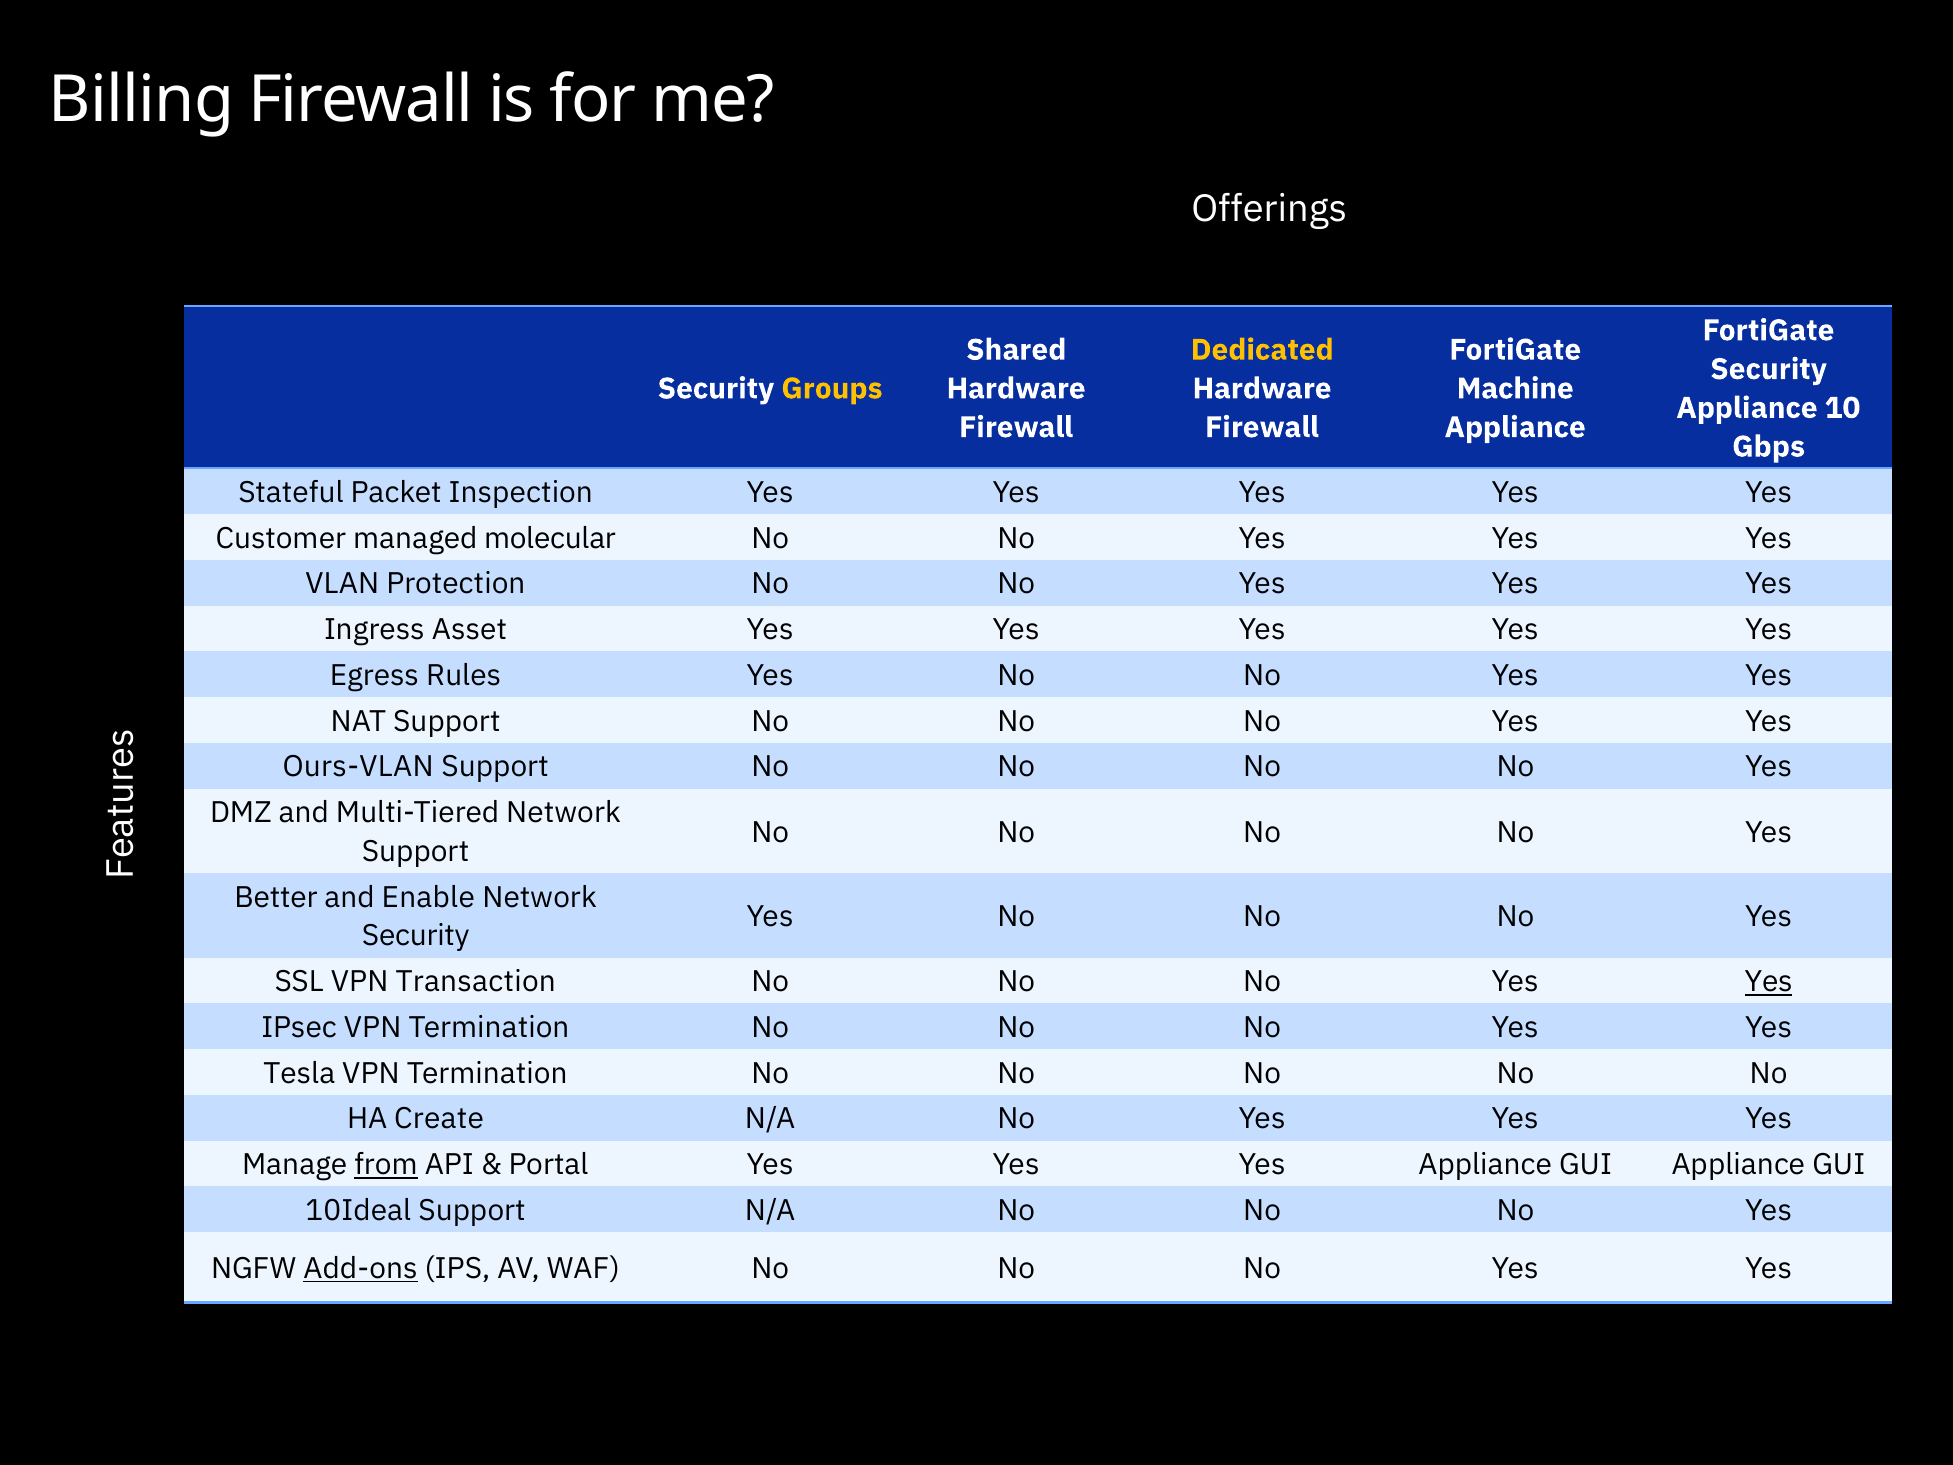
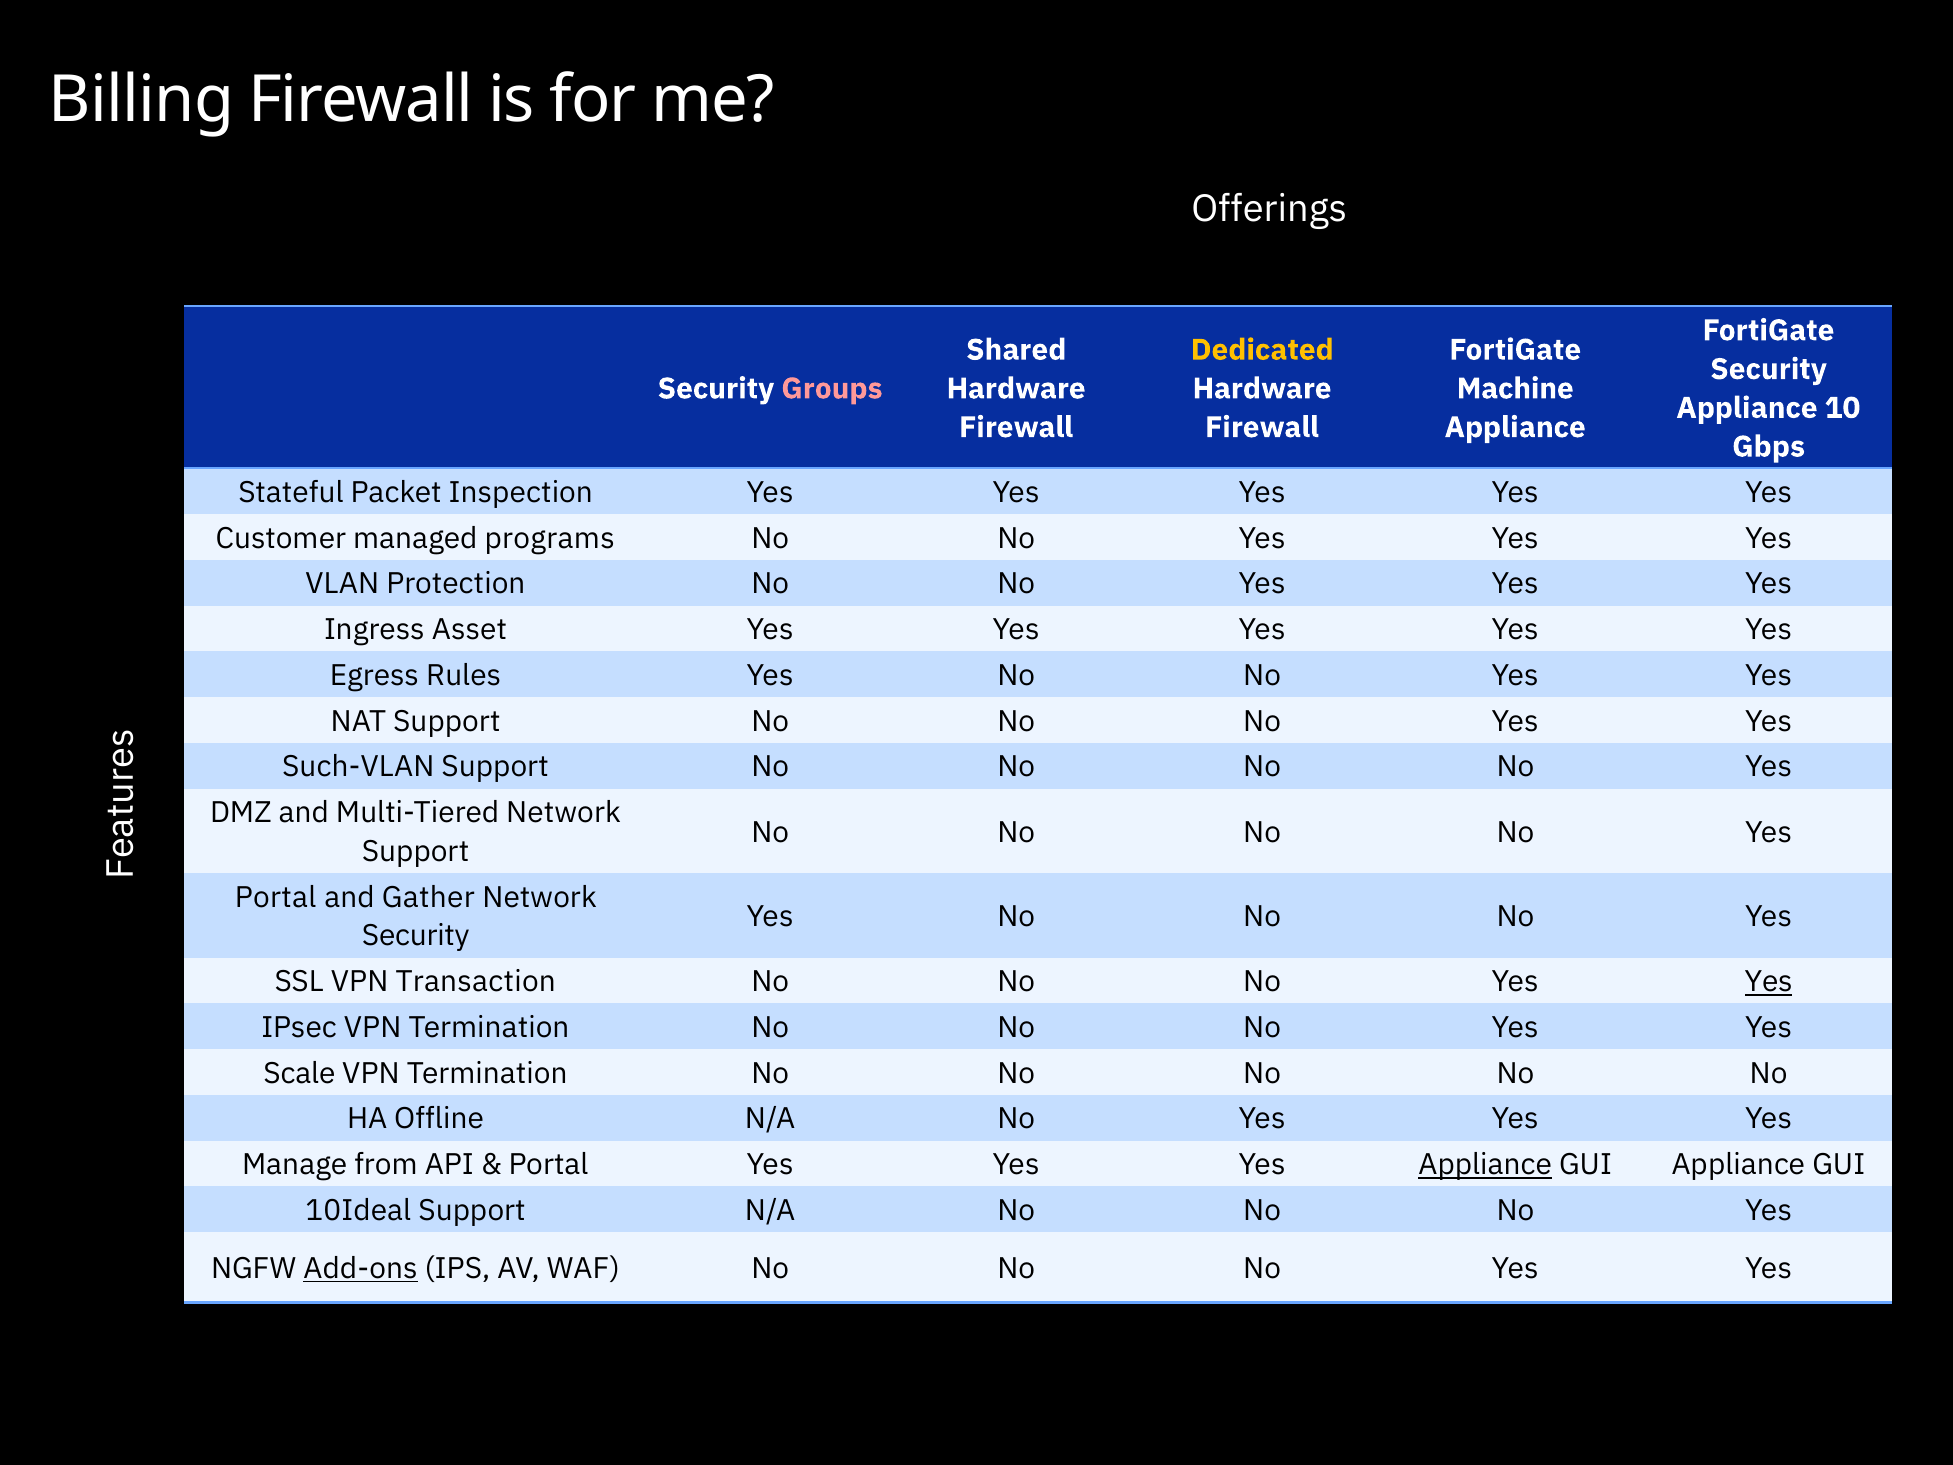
Groups colour: yellow -> pink (832, 389)
molecular: molecular -> programs (550, 538)
Ours-VLAN: Ours-VLAN -> Such-VLAN (358, 767)
Better: Better -> Portal (276, 897)
Enable: Enable -> Gather (428, 897)
Tesla: Tesla -> Scale (299, 1073)
Create: Create -> Offline (439, 1119)
from underline: present -> none (386, 1165)
Appliance underline: none -> present (1485, 1165)
